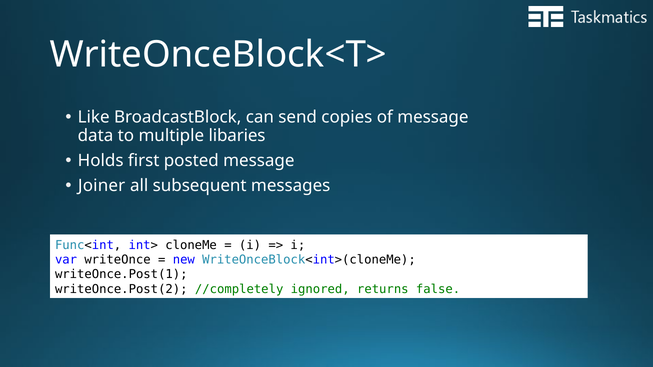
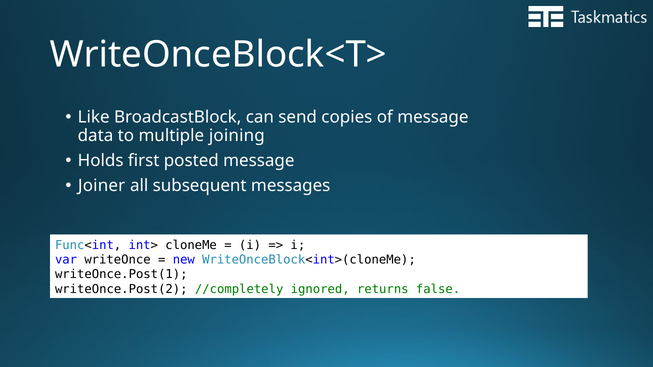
libaries: libaries -> joining (237, 136)
